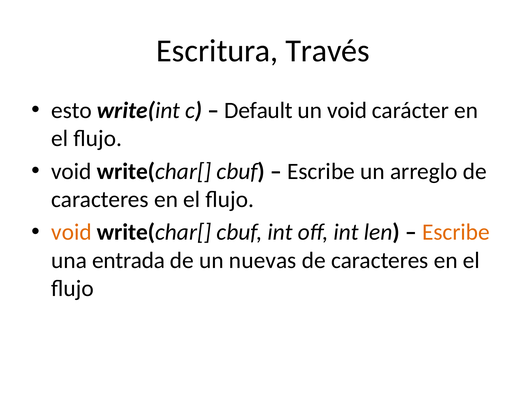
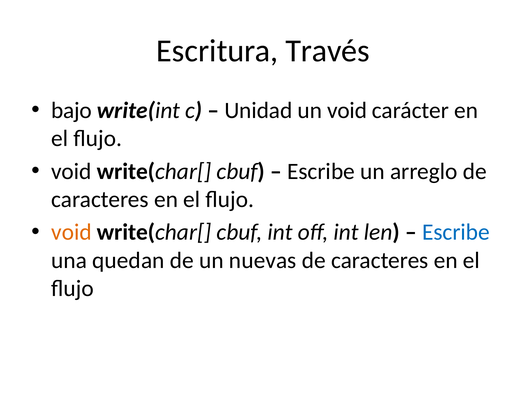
esto: esto -> bajo (72, 110)
Default: Default -> Unidad (258, 110)
Escribe colour: orange -> blue (456, 232)
entrada: entrada -> quedan (128, 260)
